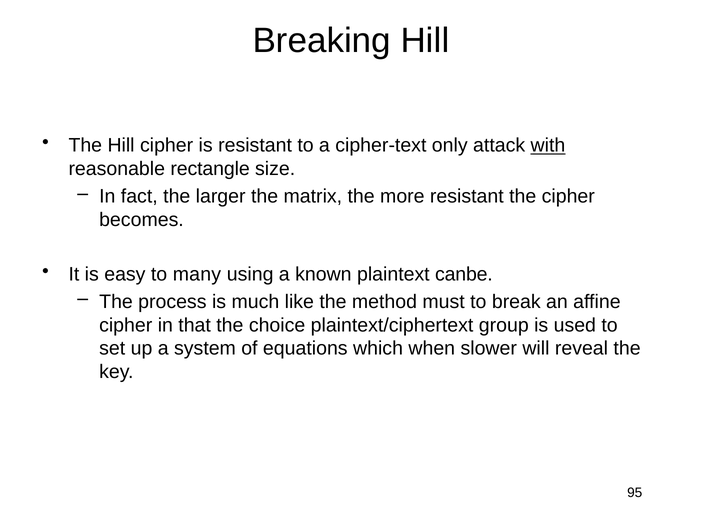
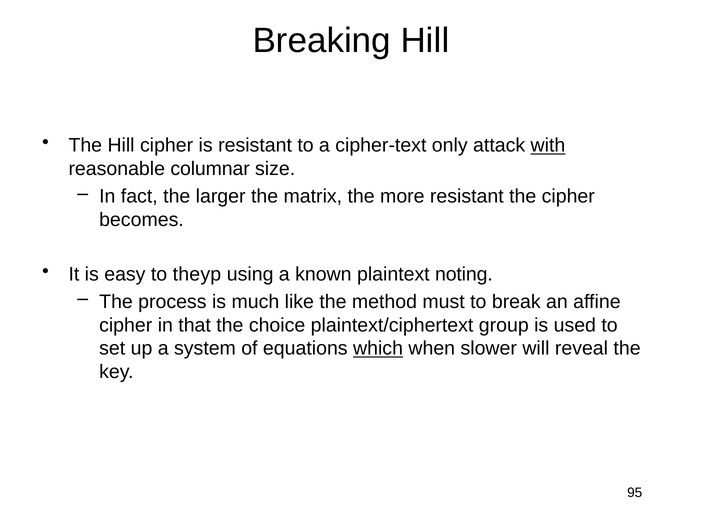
rectangle: rectangle -> columnar (210, 169)
many: many -> theyp (197, 274)
canbe: canbe -> noting (464, 274)
which underline: none -> present (378, 348)
